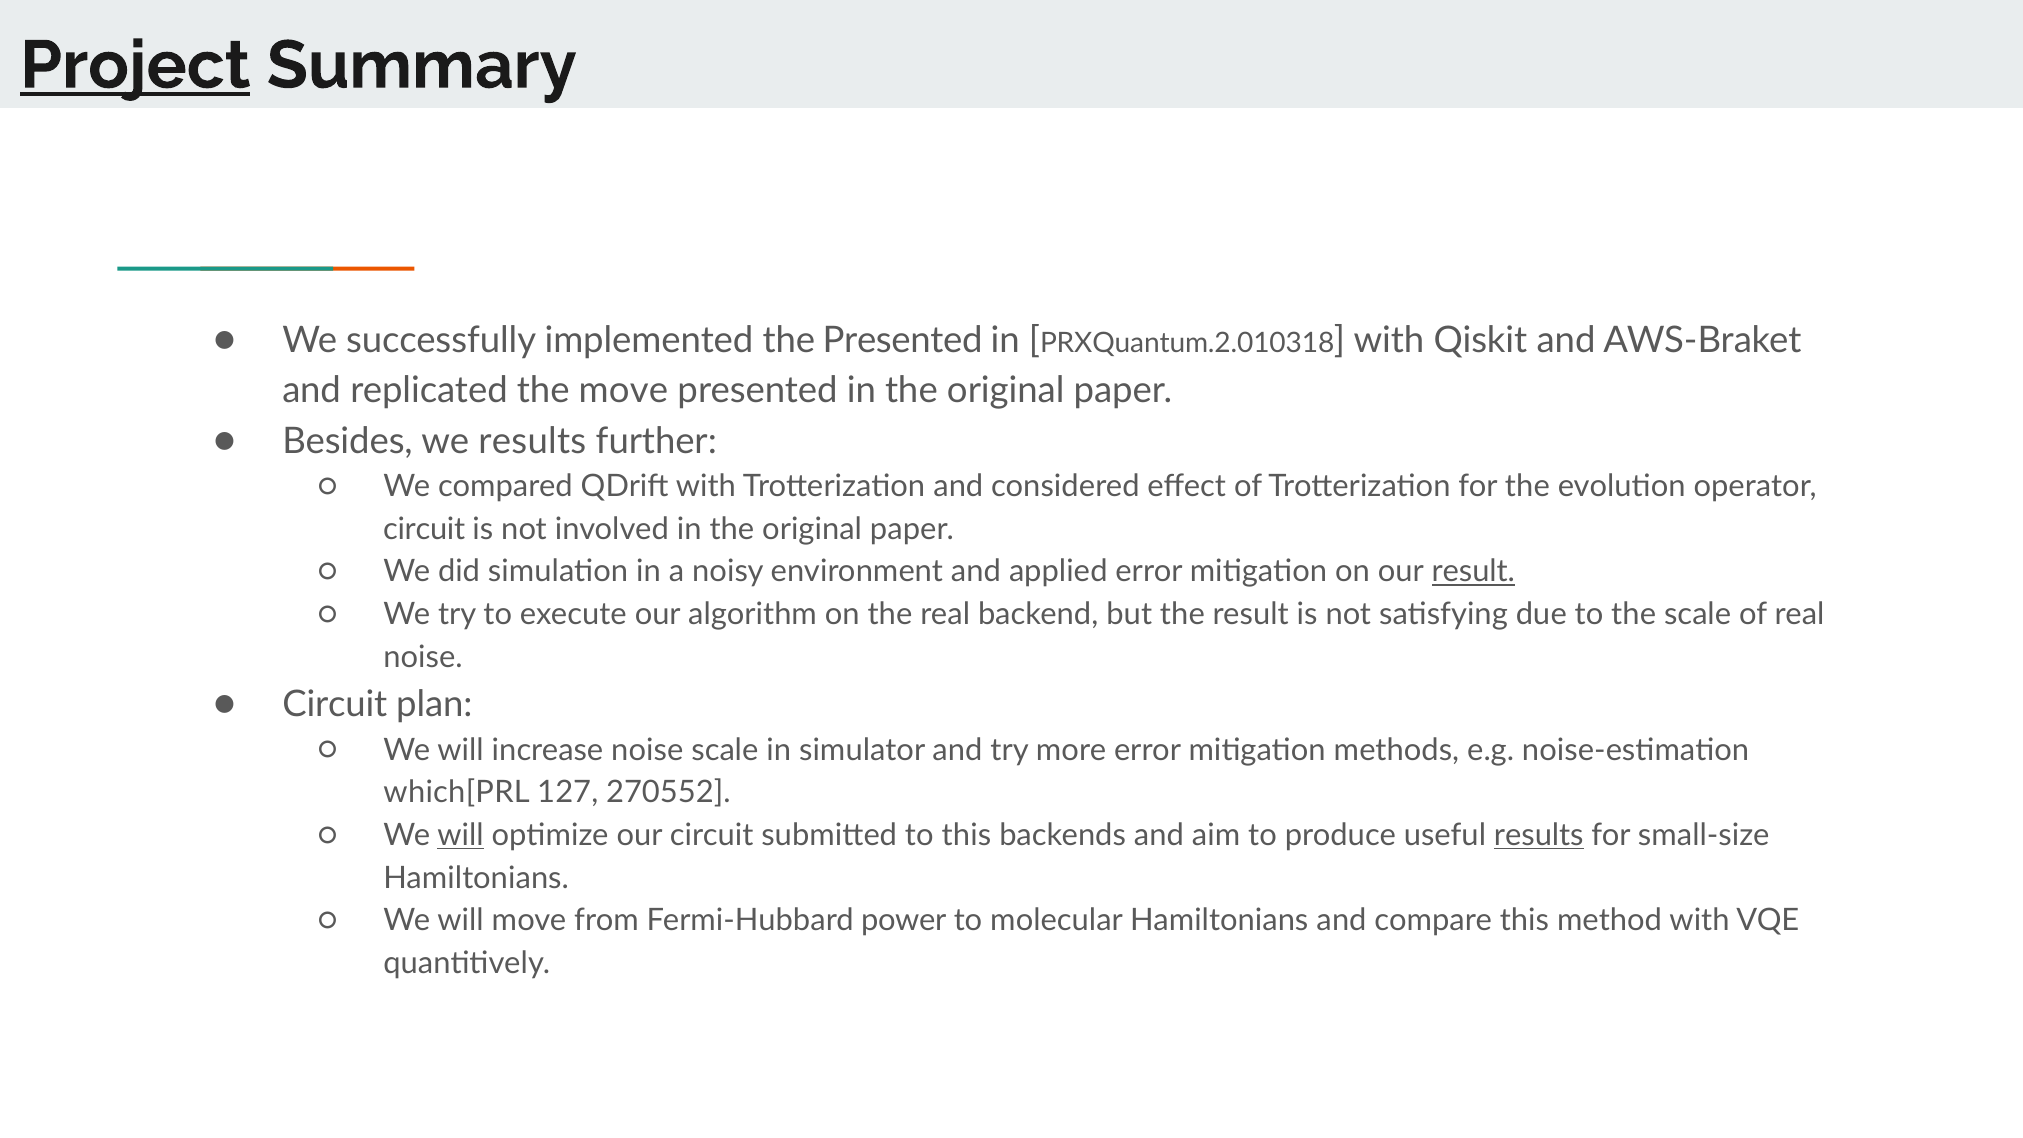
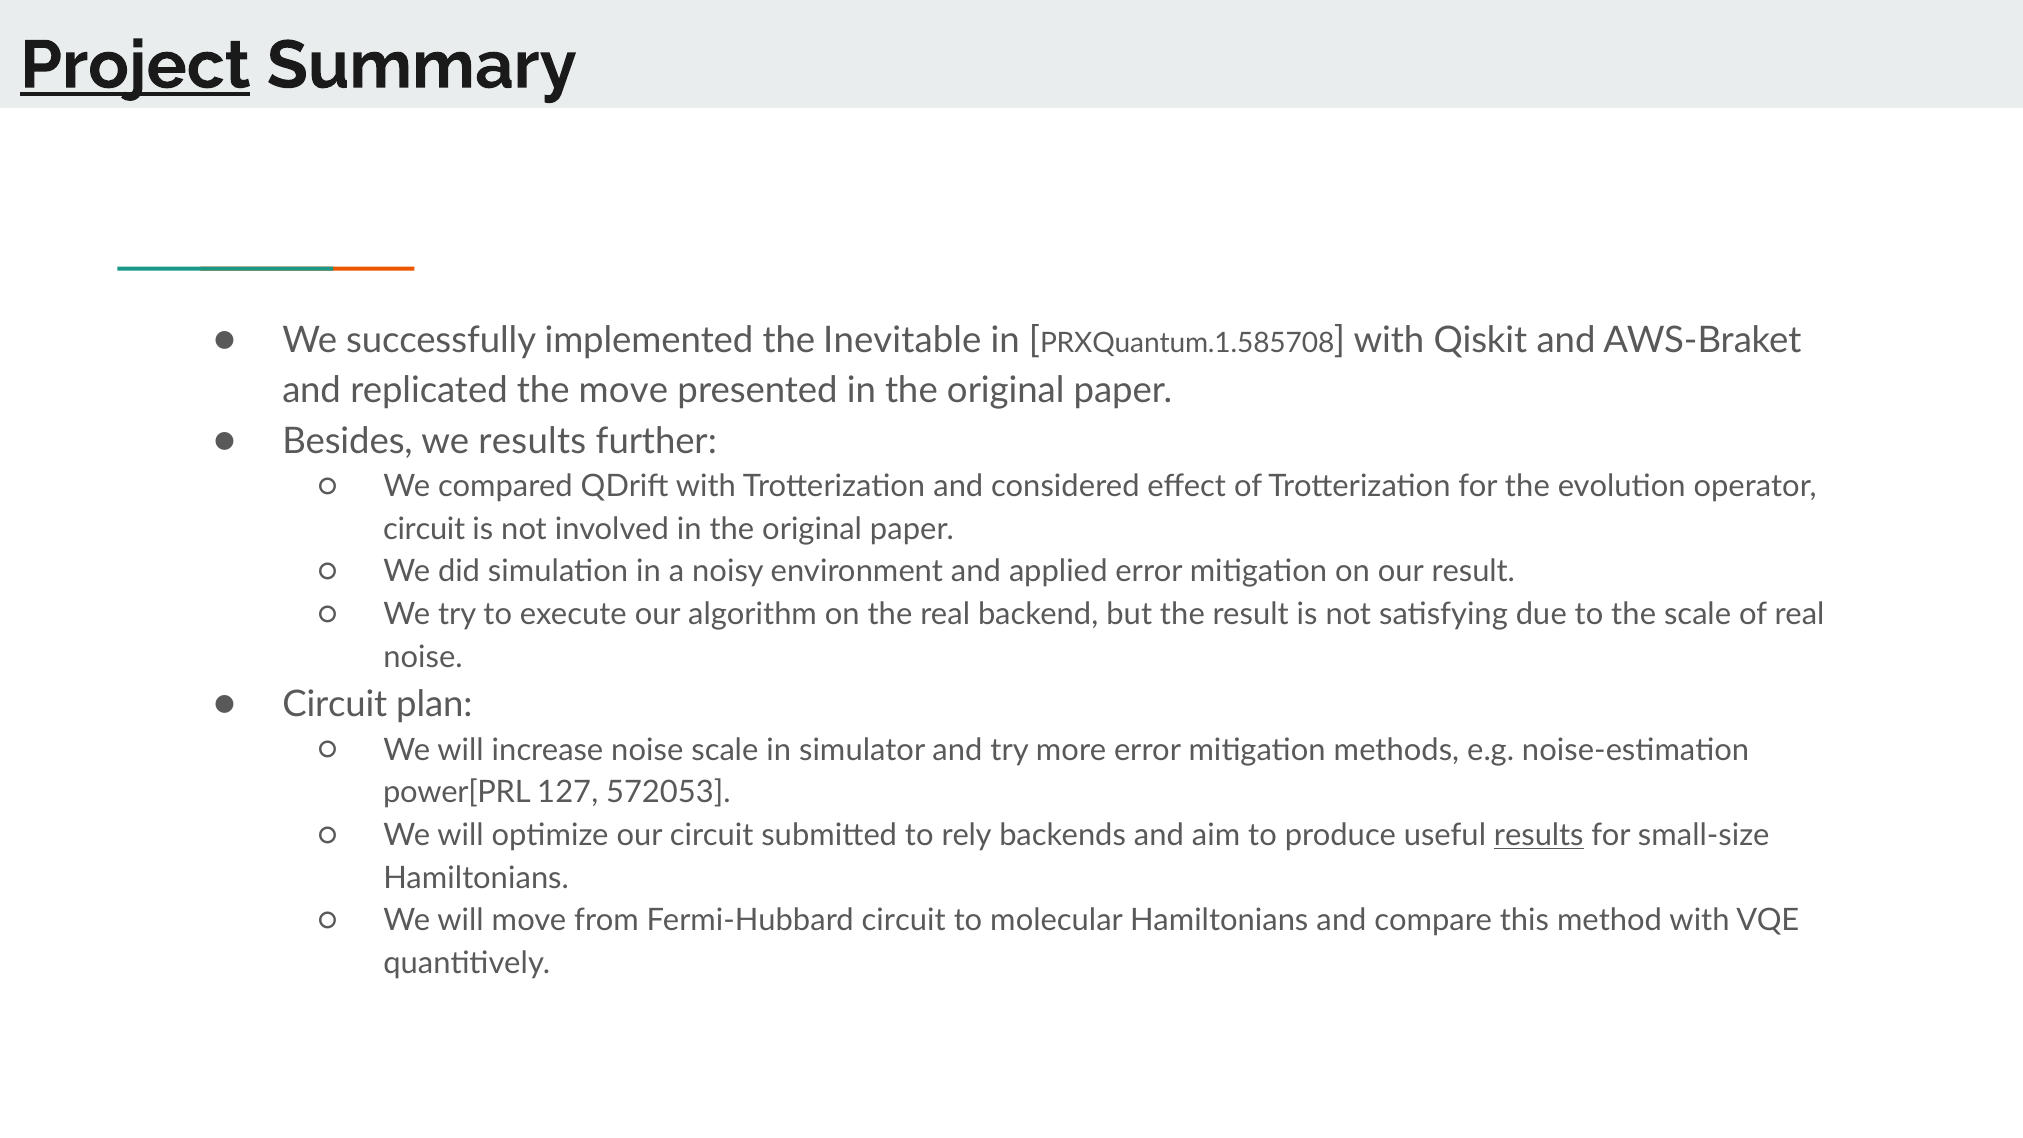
the Presented: Presented -> Inevitable (902, 340)
PRXQuantum.2.010318: PRXQuantum.2.010318 -> PRXQuantum.1.585708 (1187, 343)
result underline: present -> none (1473, 572)
which[PRL: which[PRL -> power[PRL (457, 793)
270552: 270552 -> 572053 (668, 793)
will underline: present -> none (461, 835)
to this: this -> rely (967, 835)
Fermi-Hubbard power: power -> circuit (904, 920)
